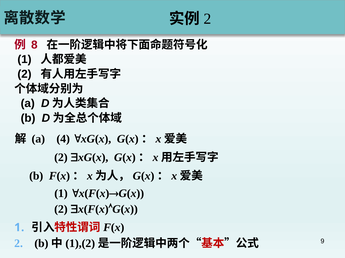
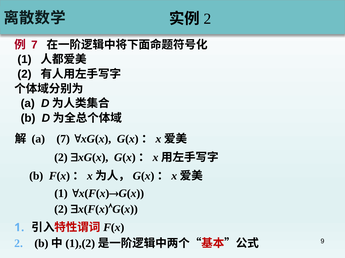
8: 8 -> 7 (34, 45)
a 4: 4 -> 7 (63, 139)
